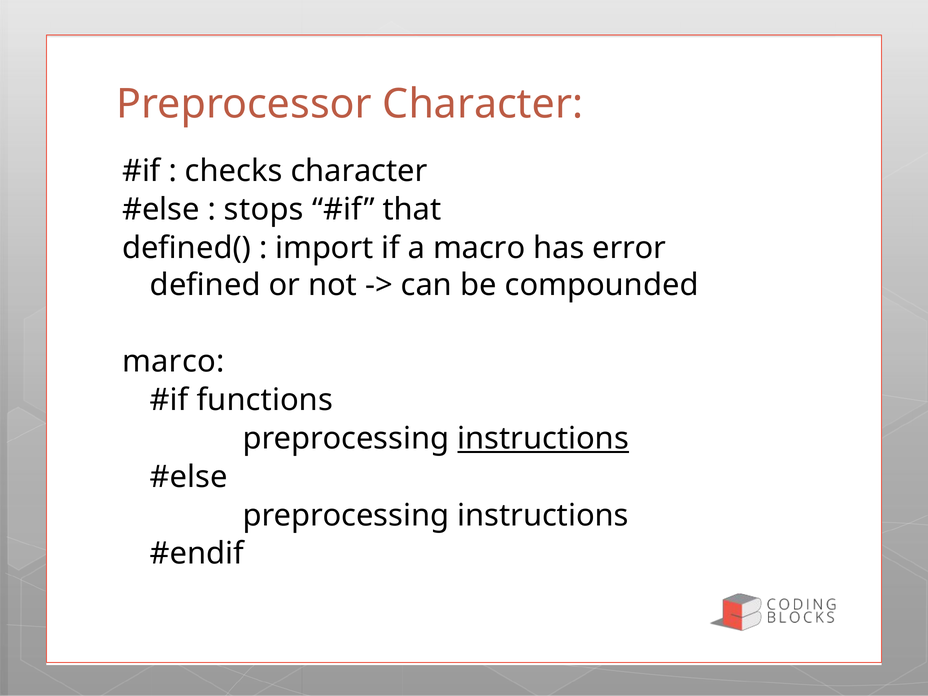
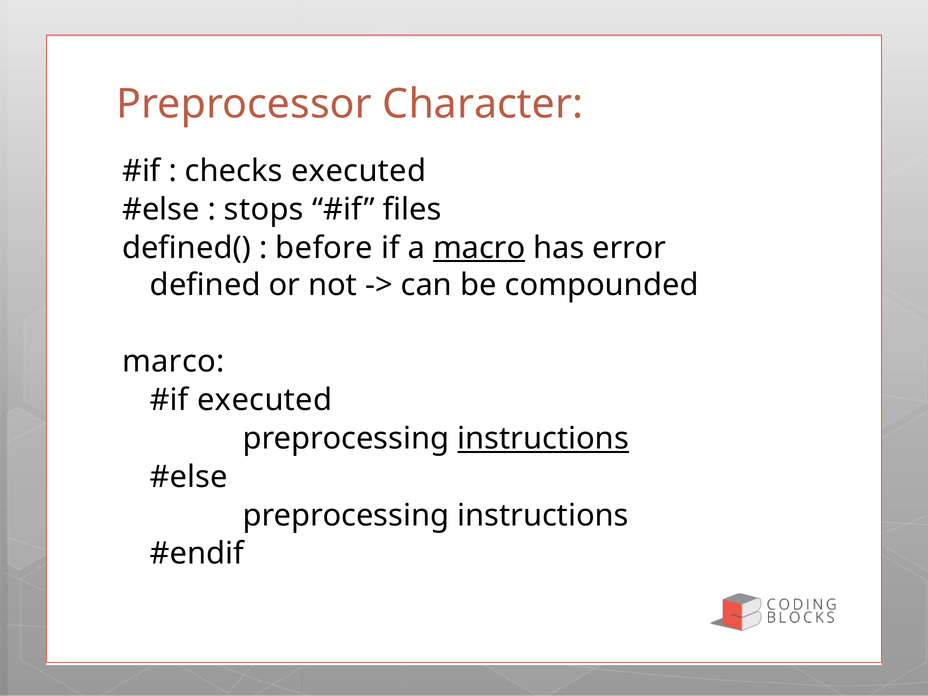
checks character: character -> executed (359, 171)
that: that -> files (412, 209)
import: import -> before (324, 248)
macro underline: none -> present (479, 248)
functions: functions -> executed (265, 400)
